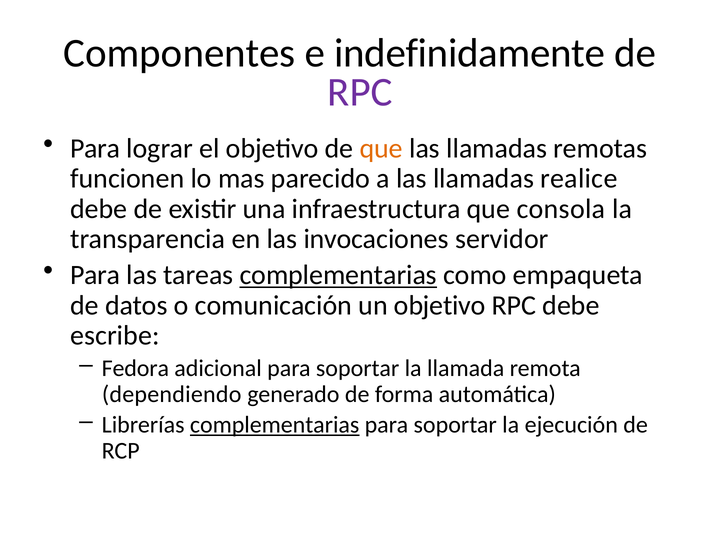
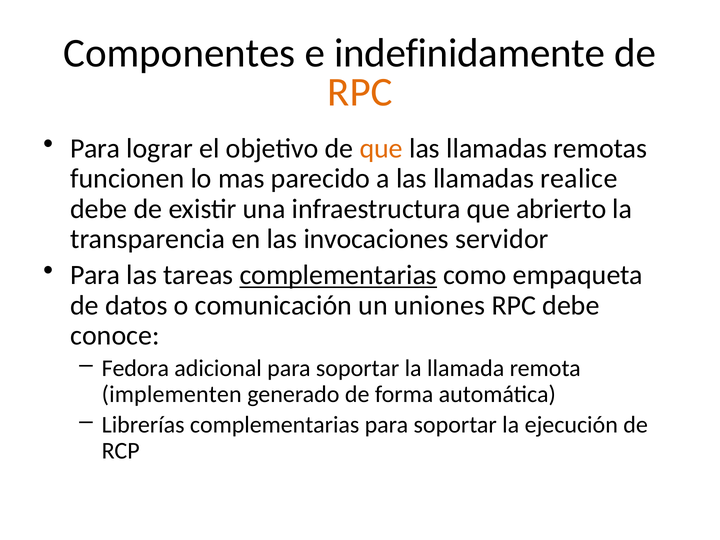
RPC colour: purple -> orange (360, 92)
consola: consola -> abrierto (561, 209)
un objetivo: objetivo -> uniones (440, 305)
escribe: escribe -> conoce (115, 336)
dependiendo: dependiendo -> implementen (172, 394)
complementarias underline: present -> none (275, 425)
